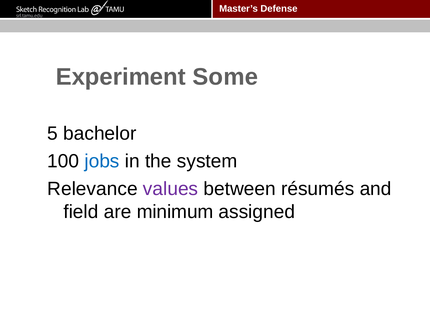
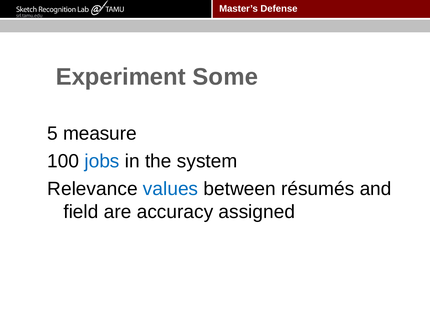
bachelor: bachelor -> measure (100, 133)
values colour: purple -> blue (171, 189)
minimum: minimum -> accuracy (175, 212)
